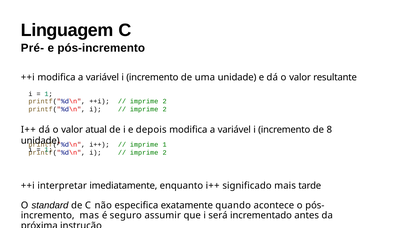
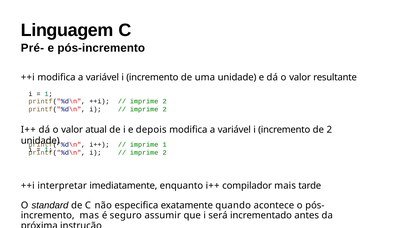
de 8: 8 -> 2 (329, 130)
significado: significado -> compilador (247, 186)
